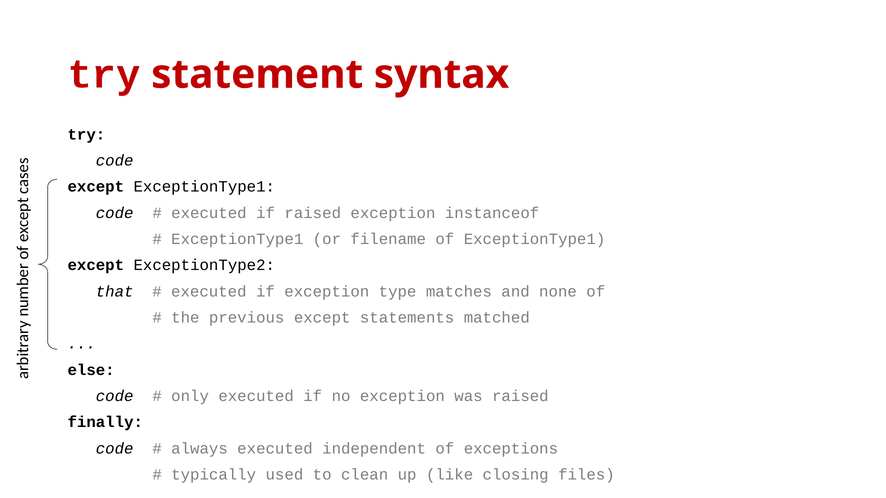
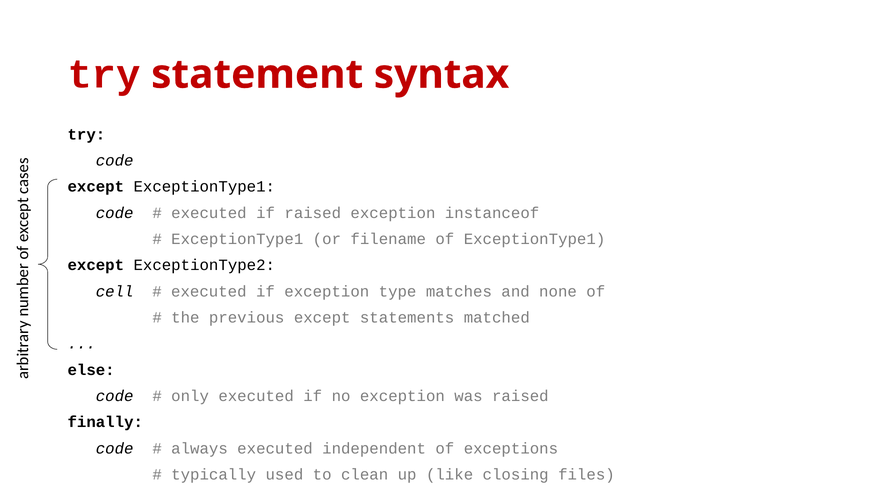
that: that -> cell (115, 292)
